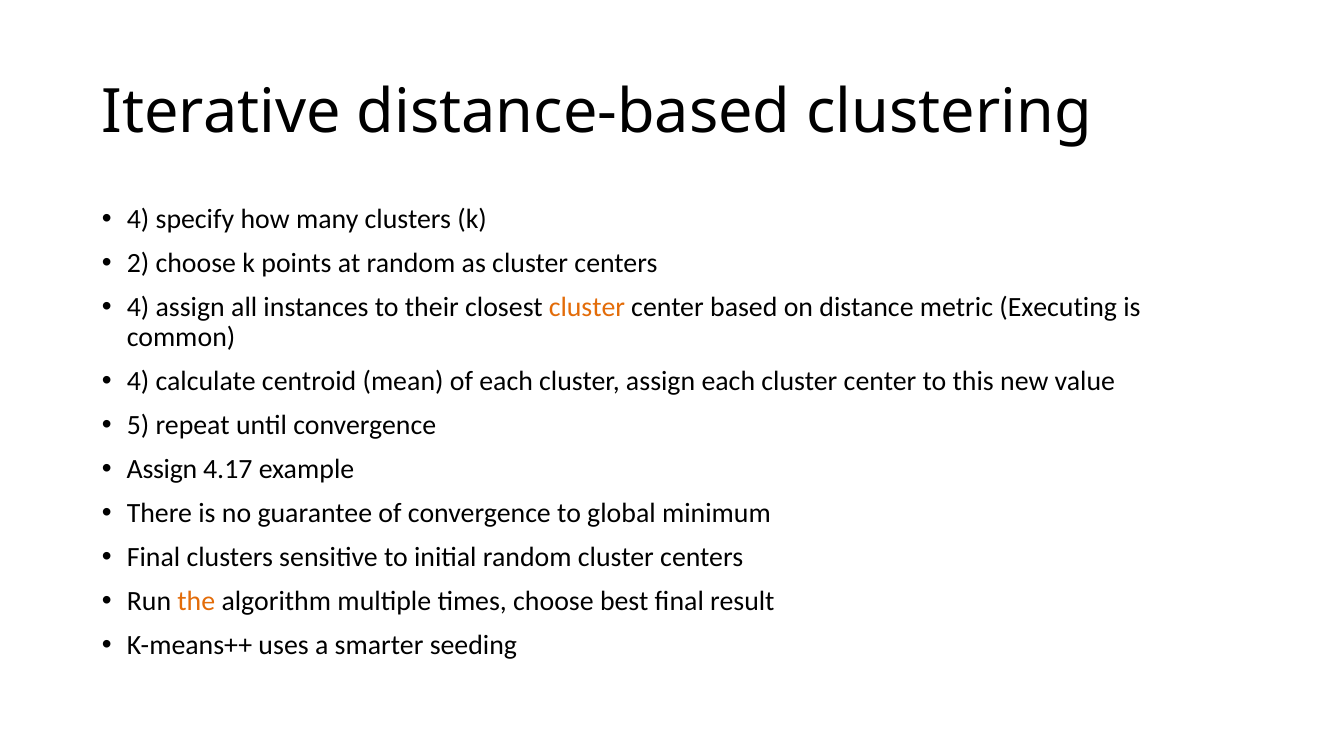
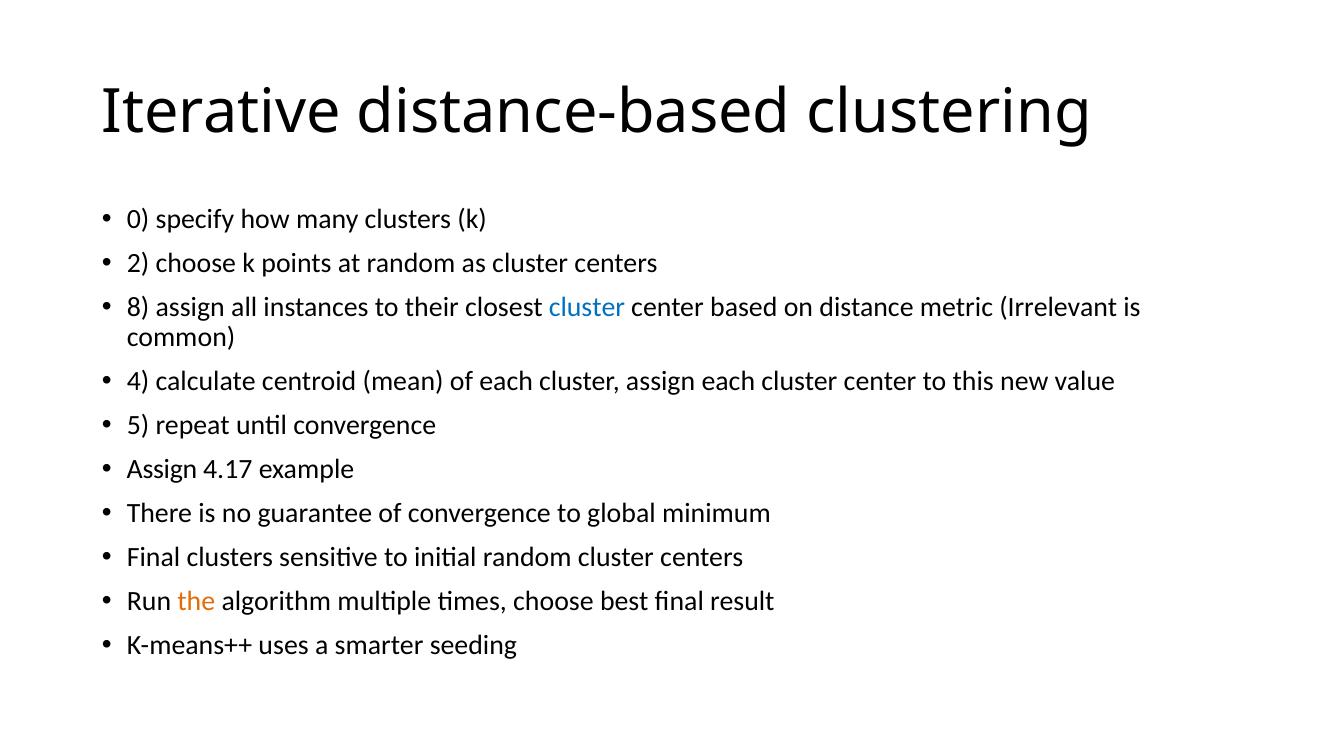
4: 4 -> 0 (138, 220)
4: 4 -> 8 (138, 308)
cluster colour: orange -> blue (587, 308)
Executing: Executing -> Irrelevant (1058, 308)
